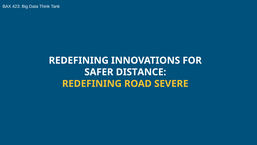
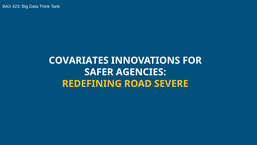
REDEFINING: REDEFINING -> COVARIATES (79, 60)
DISTANCE: DISTANCE -> AGENCIES (141, 72)
